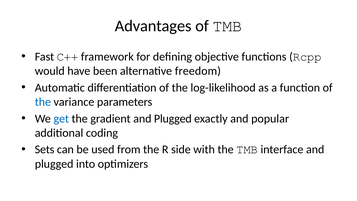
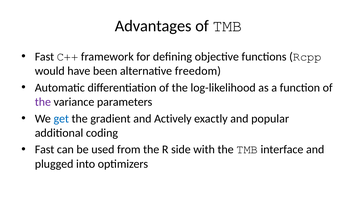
the colour: blue -> purple (43, 102)
gradient and Plugged: Plugged -> Actively (173, 118)
Sets: Sets -> Fast (45, 149)
